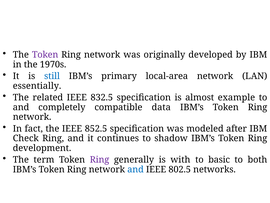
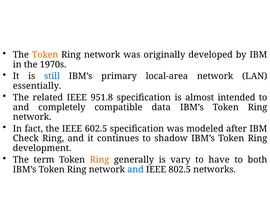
Token colour: purple -> orange (45, 55)
832.5: 832.5 -> 951.8 (102, 97)
example: example -> intended (237, 97)
852.5: 852.5 -> 602.5 (96, 128)
Ring colour: purple -> orange (100, 159)
with: with -> vary (180, 159)
basic: basic -> have (219, 159)
